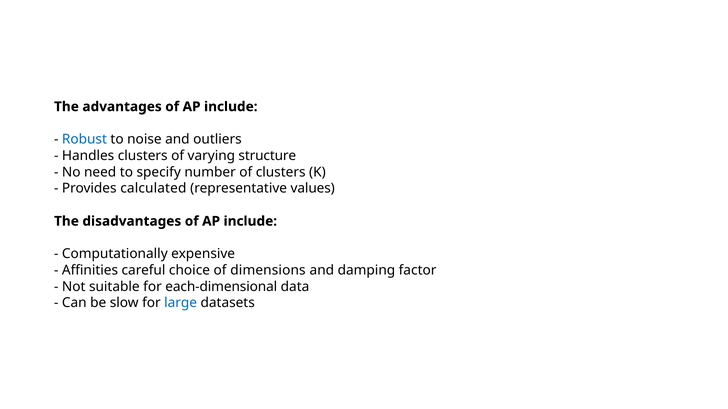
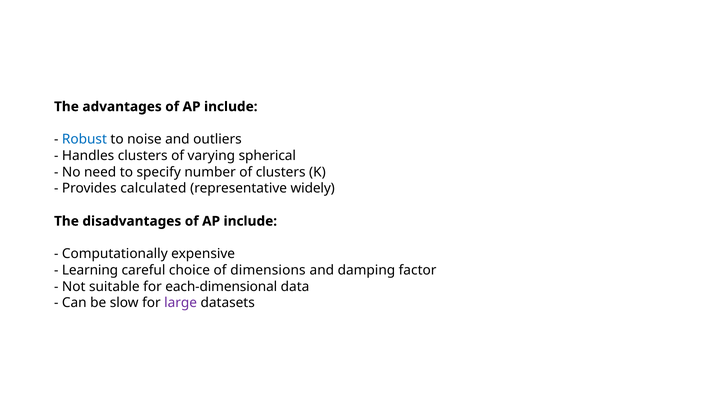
structure: structure -> spherical (267, 156)
values: values -> widely (313, 189)
Affinities: Affinities -> Learning (90, 271)
large colour: blue -> purple (181, 303)
